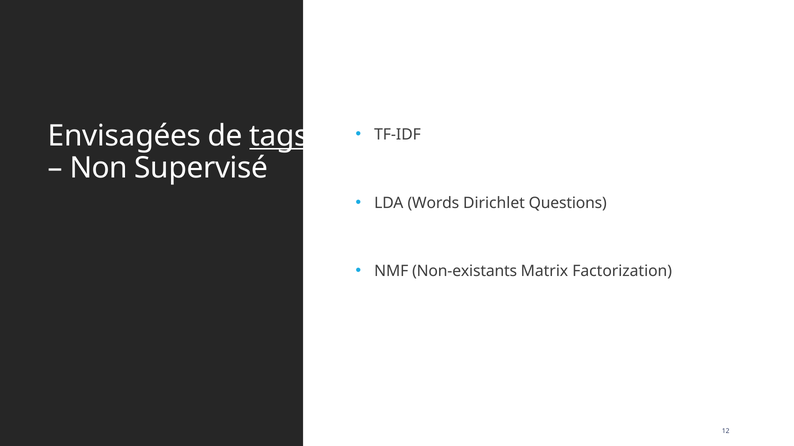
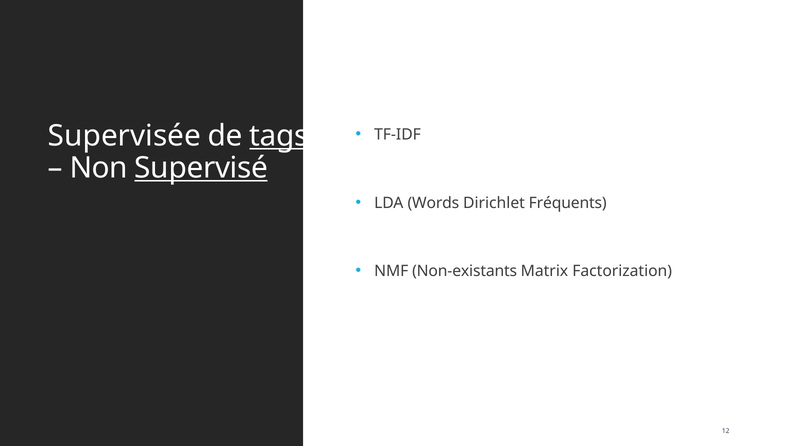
Envisagées: Envisagées -> Supervisée (124, 136)
Supervisé underline: none -> present (201, 168)
Questions: Questions -> Fréquents (568, 203)
